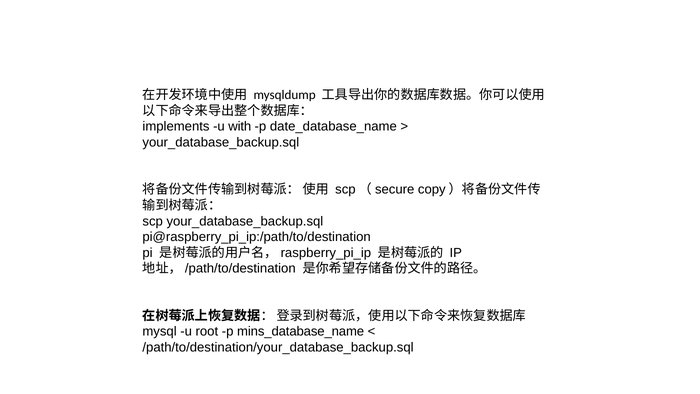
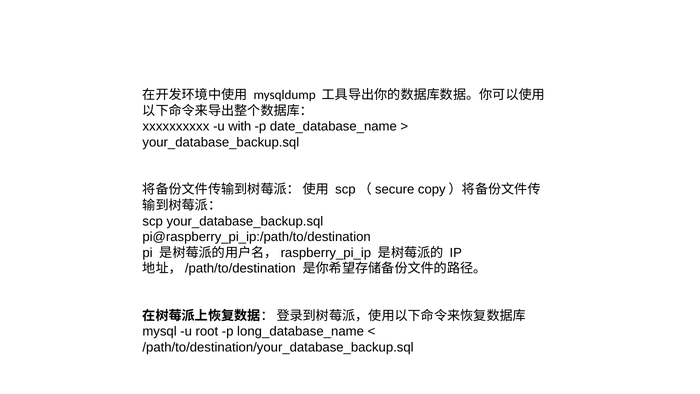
implements: implements -> xxxxxxxxxx (176, 127)
mins_database_name: mins_database_name -> long_database_name (301, 331)
